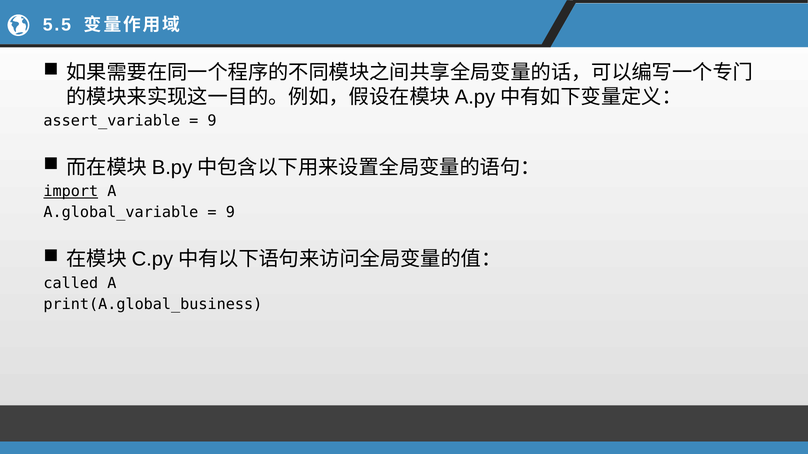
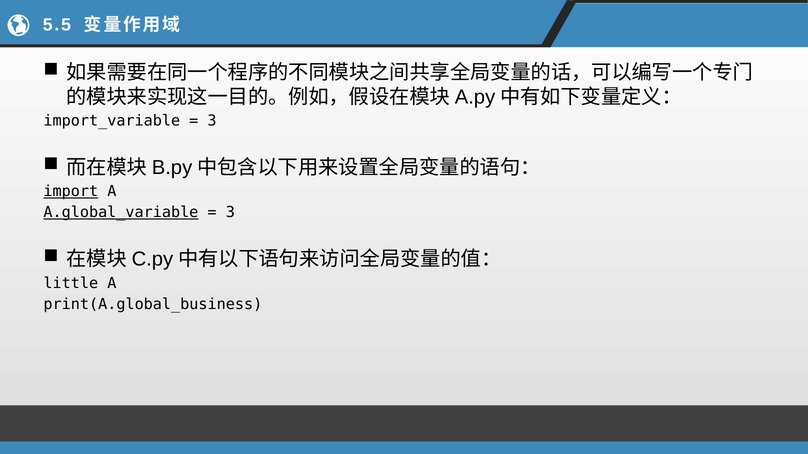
assert_variable: assert_variable -> import_variable (112, 121)
9: 9 -> 3 (212, 121)
A.global_variable underline: none -> present (121, 213)
9: 9 -> 3 (230, 213)
called: called -> little (71, 283)
